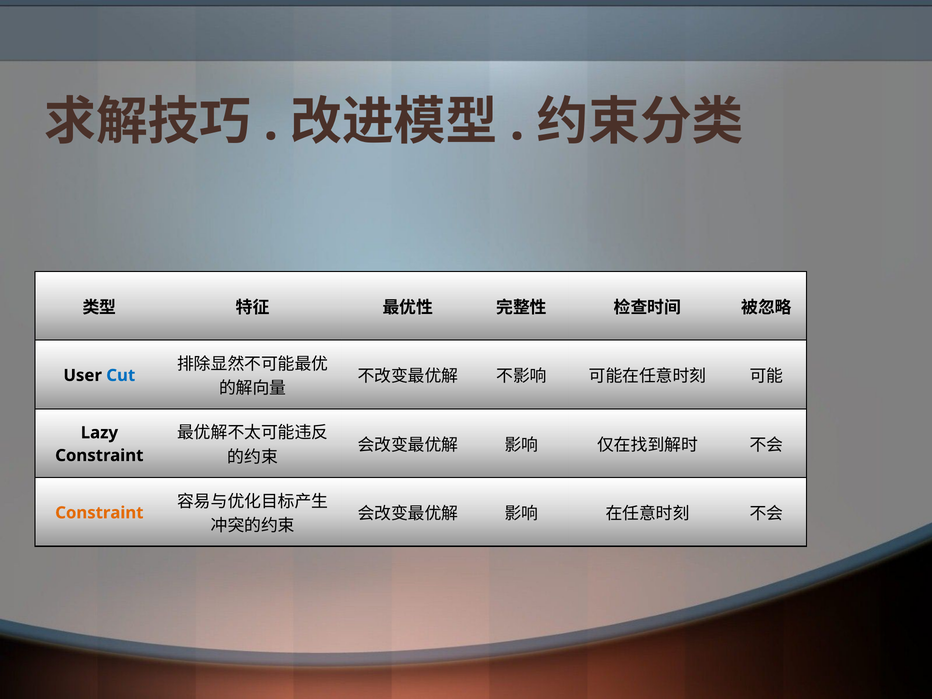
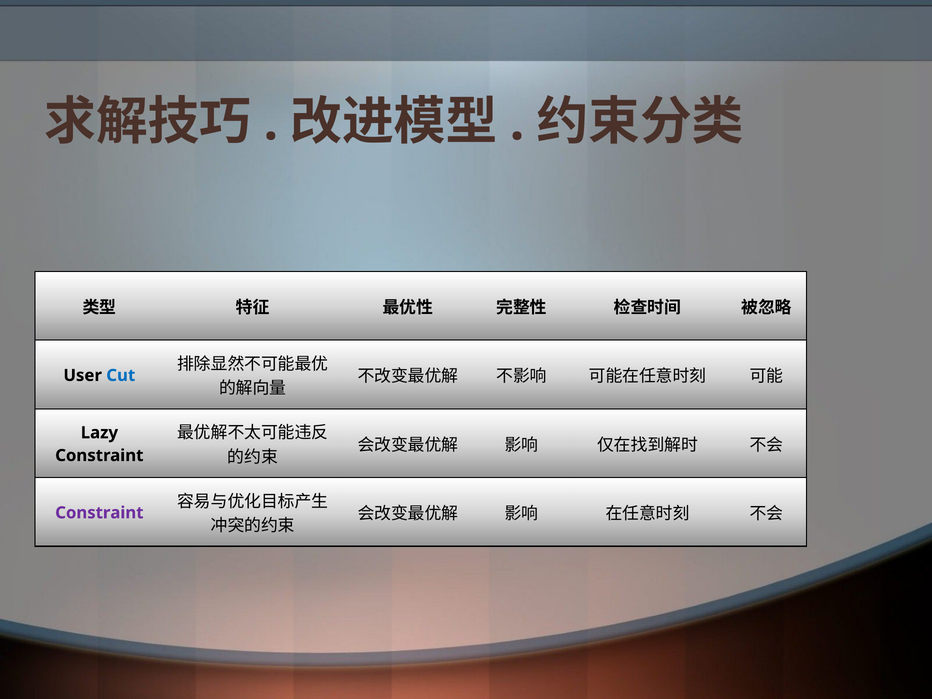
Constraint colour: orange -> purple (99, 513)
